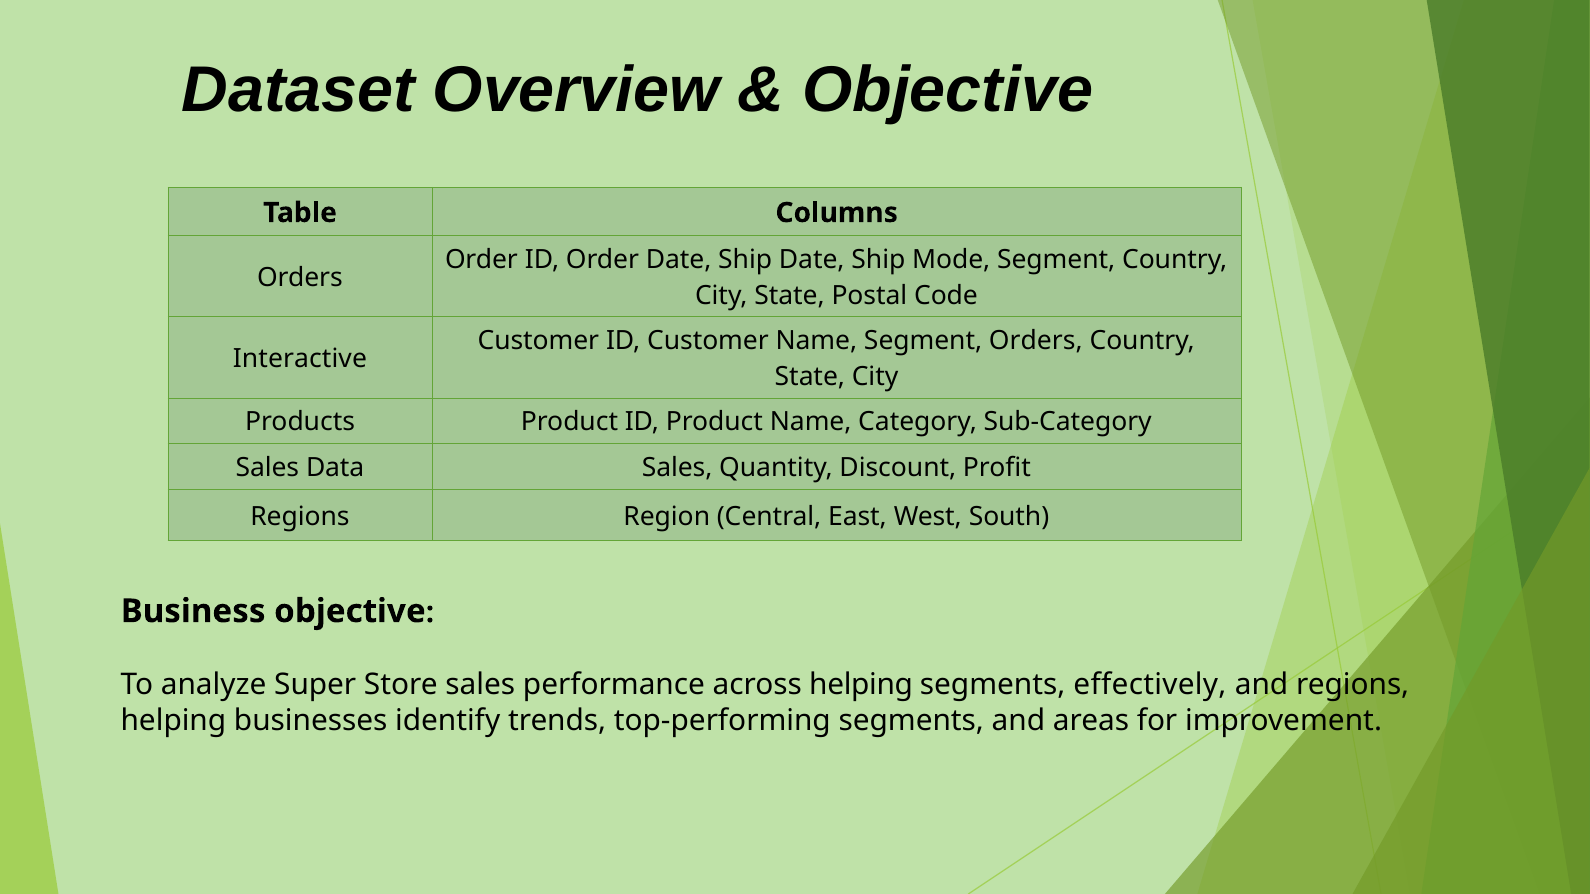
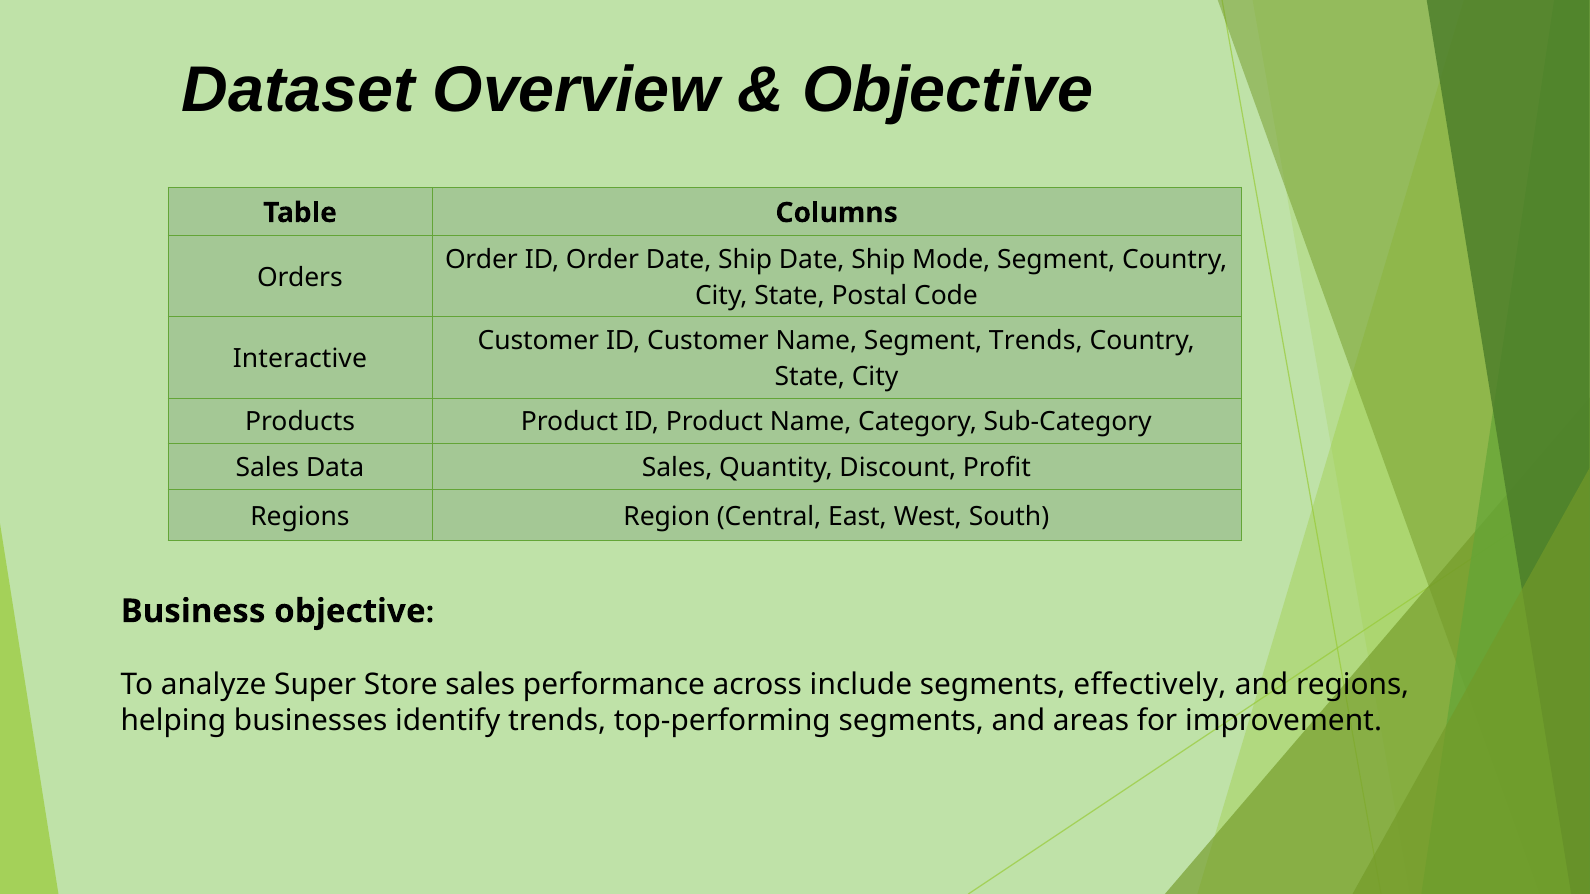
Segment Orders: Orders -> Trends (1036, 341)
across helping: helping -> include (861, 685)
